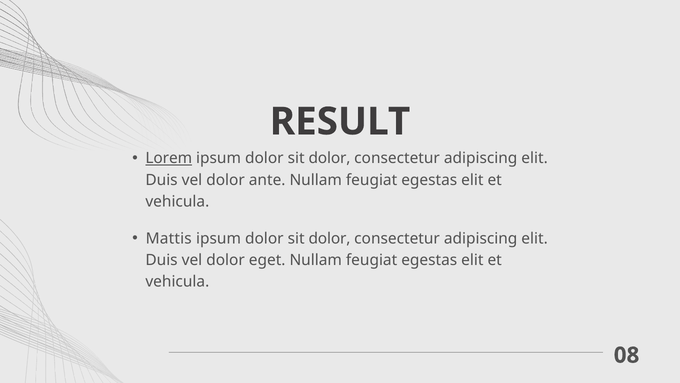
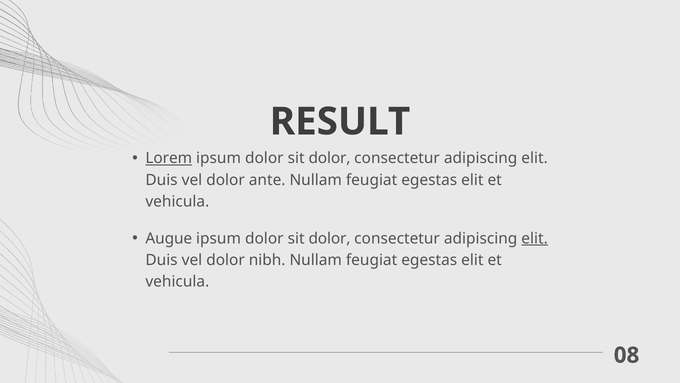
Mattis: Mattis -> Augue (169, 238)
elit underline: none -> present (535, 238)
eget: eget -> nibh (267, 260)
